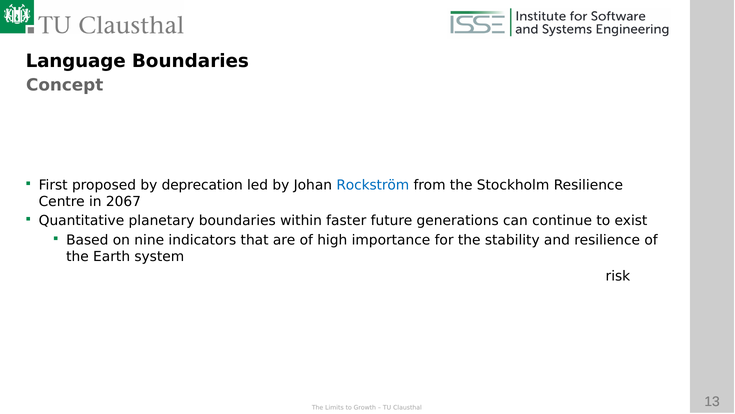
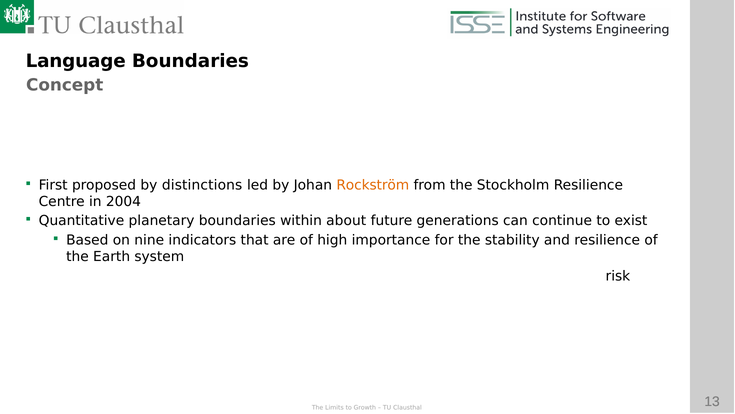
deprecation: deprecation -> distinctions (202, 185)
Rockström colour: blue -> orange (373, 185)
2067: 2067 -> 2004 (123, 201)
within faster: faster -> about (346, 221)
